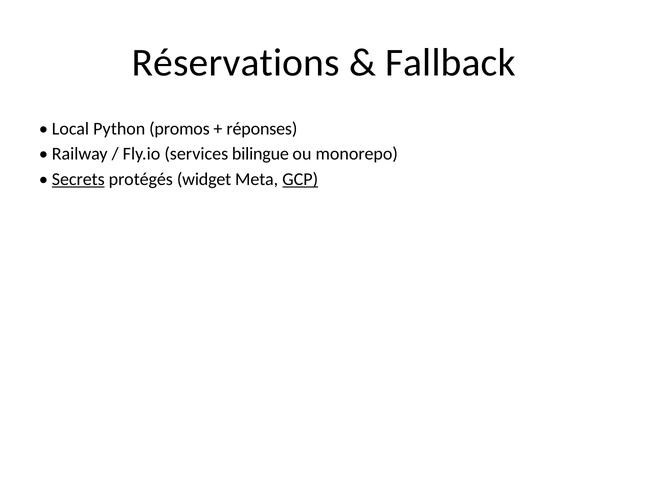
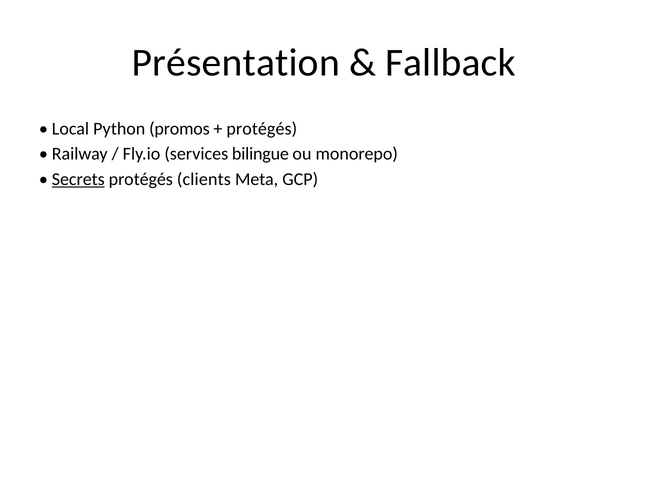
Réservations: Réservations -> Présentation (236, 63)
réponses: réponses -> protégés (262, 129)
widget: widget -> clients (204, 179)
GCP underline: present -> none (300, 179)
